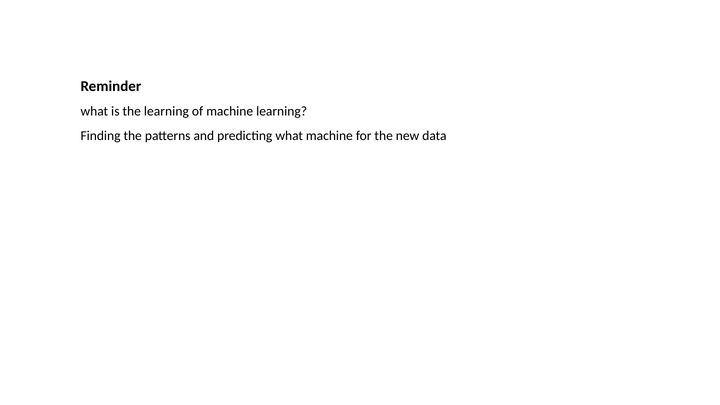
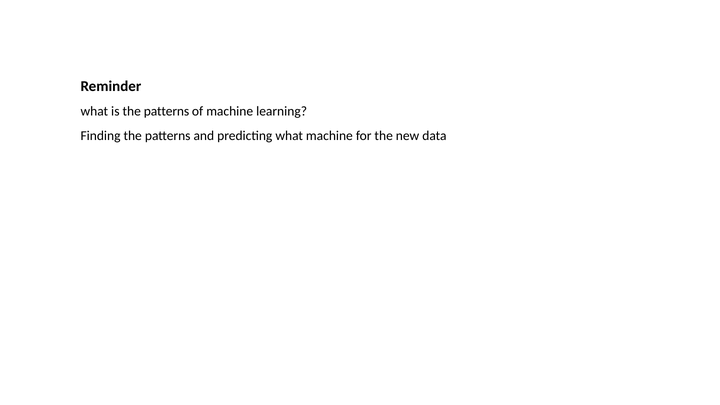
is the learning: learning -> patterns (166, 111)
